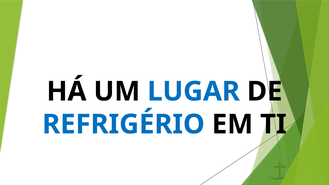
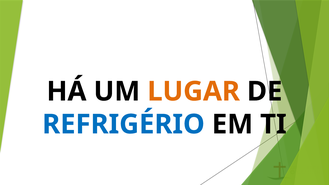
LUGAR colour: blue -> orange (194, 91)
